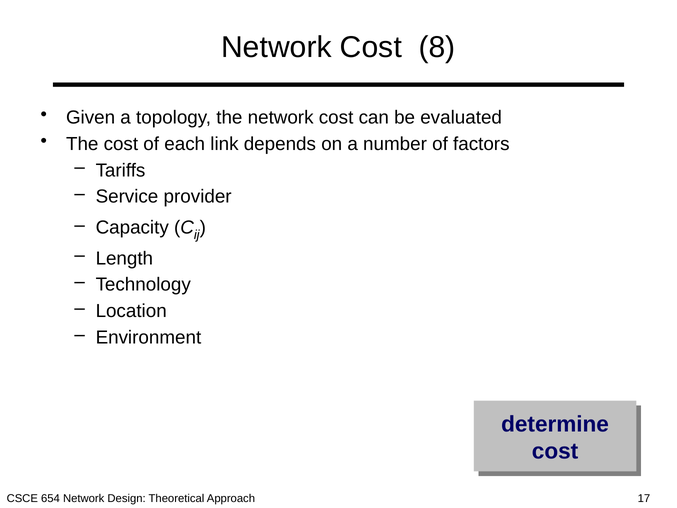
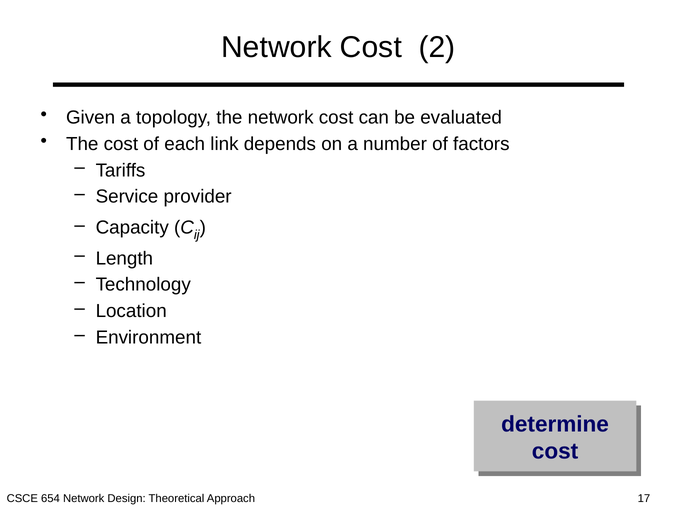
8: 8 -> 2 (437, 47)
